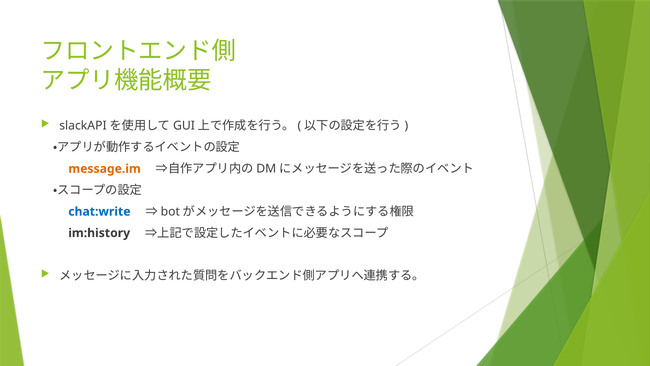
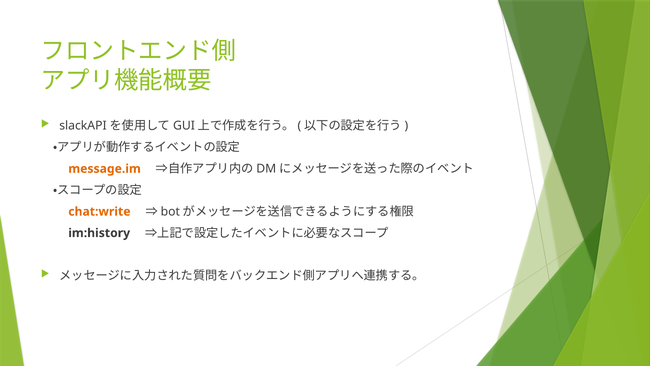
chat:write colour: blue -> orange (99, 211)
